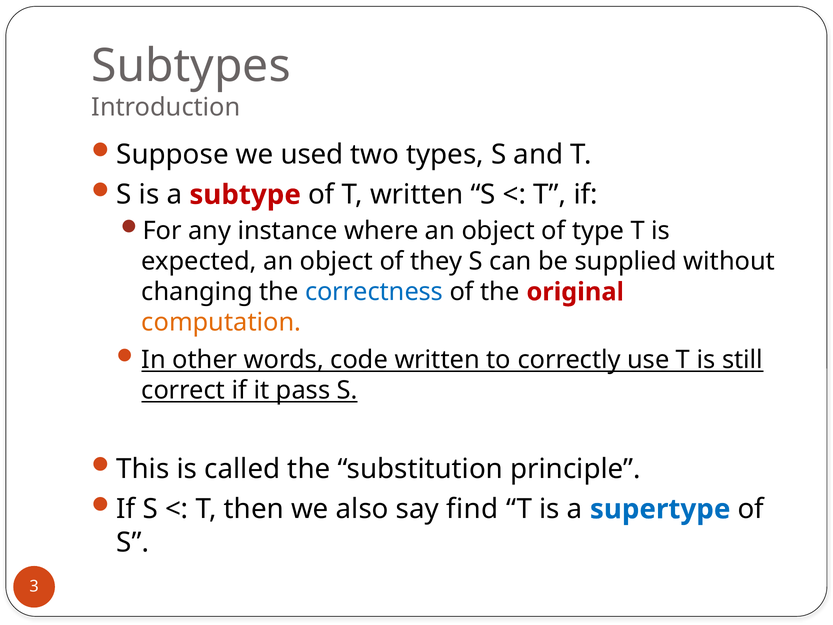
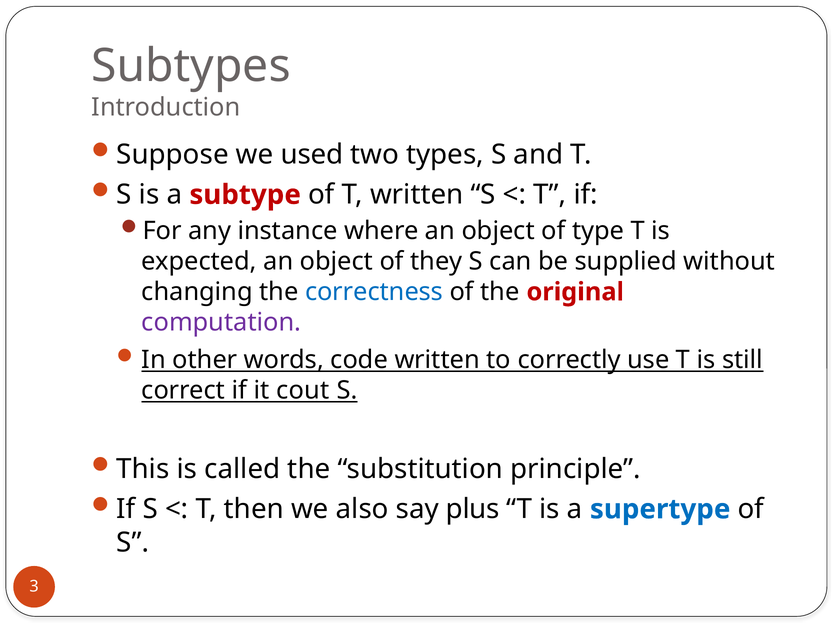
computation colour: orange -> purple (221, 322)
pass: pass -> cout (303, 390)
find: find -> plus (473, 509)
